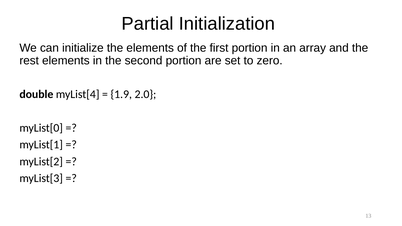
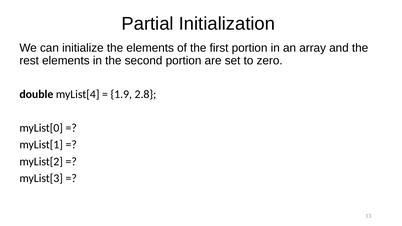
2.0: 2.0 -> 2.8 (145, 94)
